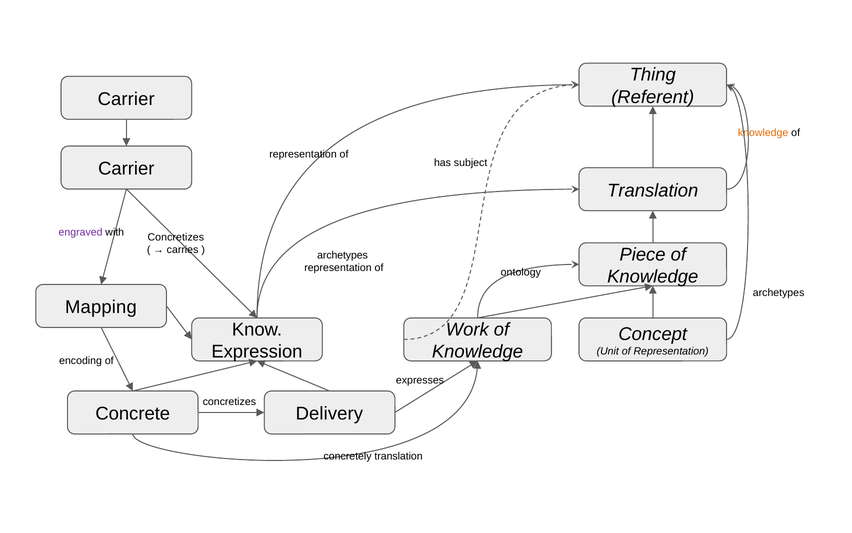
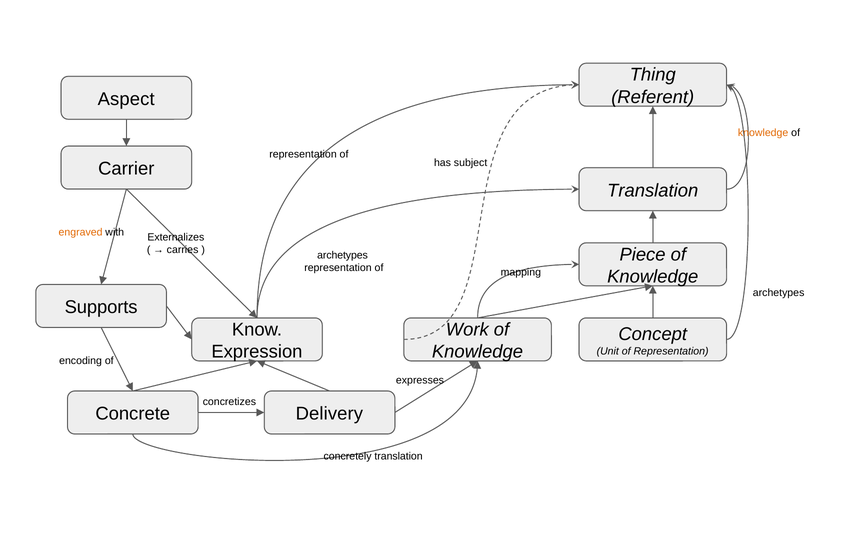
Carrier: Carrier -> Aspect (126, 99)
engraved colour: purple -> orange (81, 232)
Concretizes: Concretizes -> Externalizes (176, 237)
ontology: ontology -> mapping (521, 272)
Mapping: Mapping -> Supports (101, 307)
